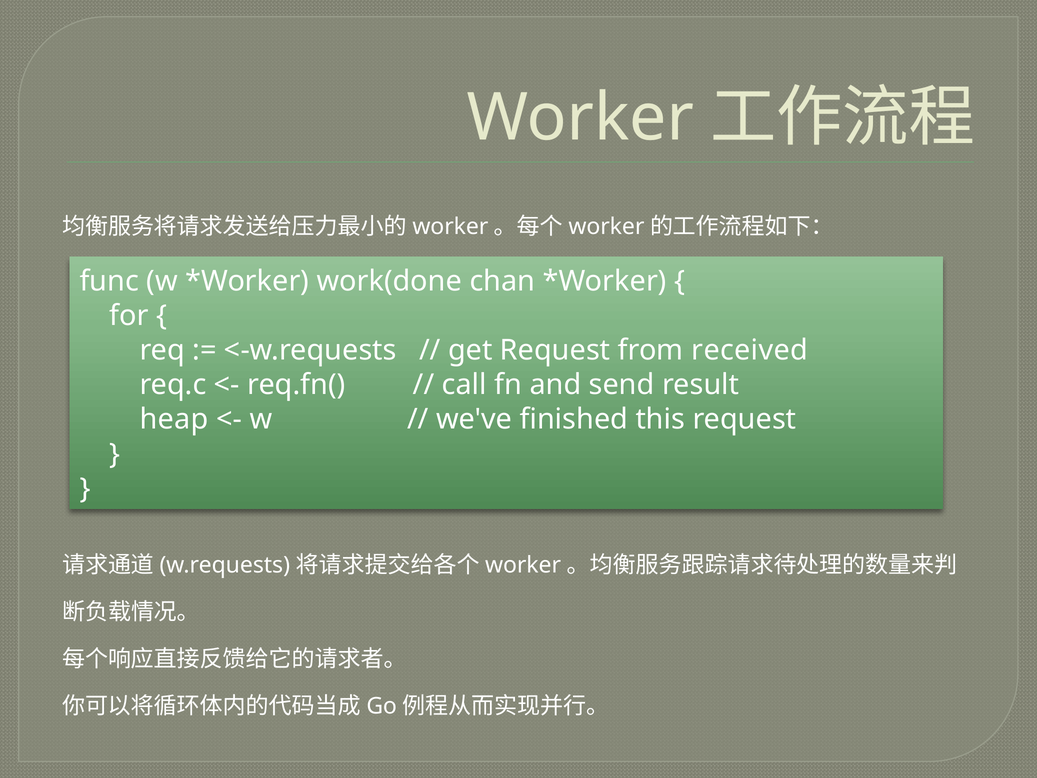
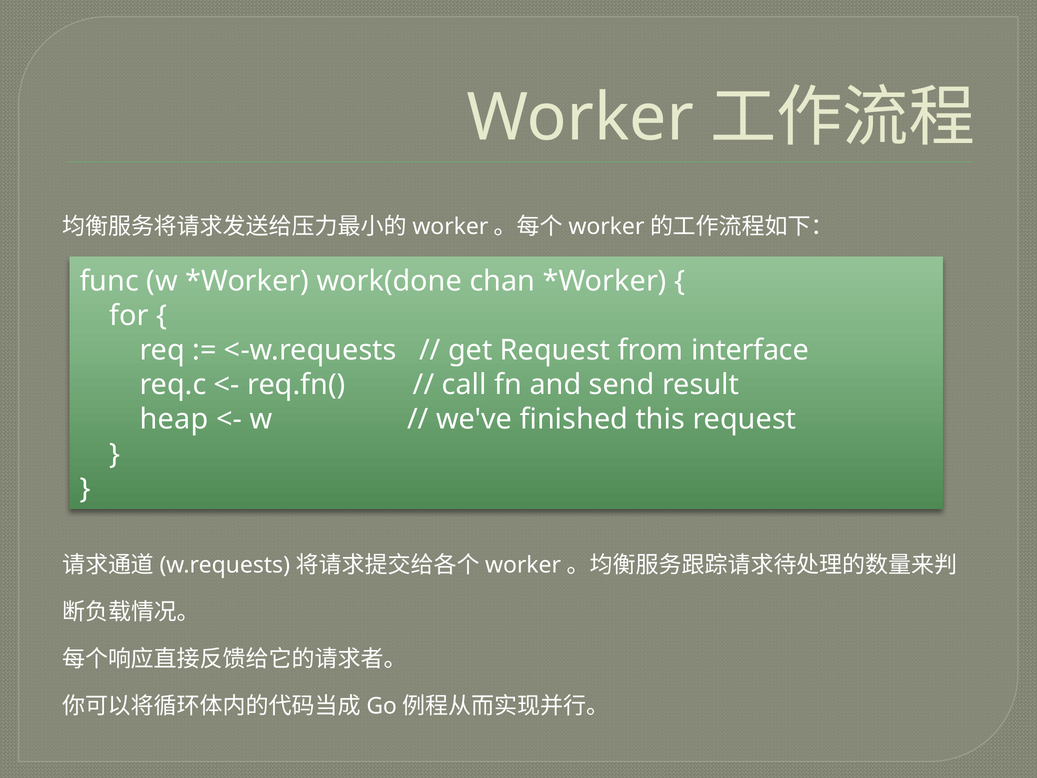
received: received -> interface (750, 350)
